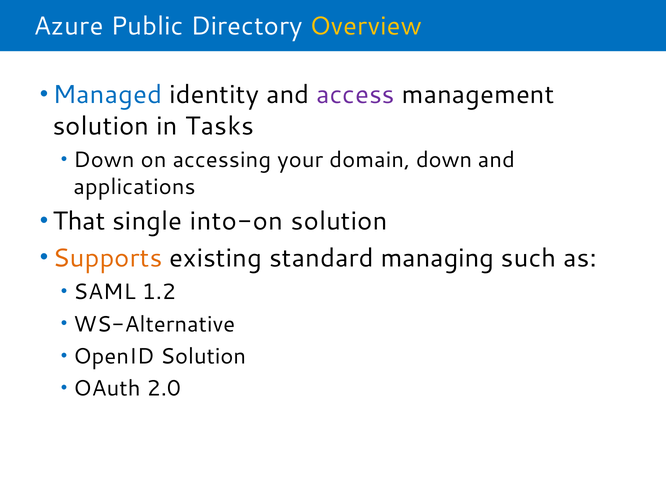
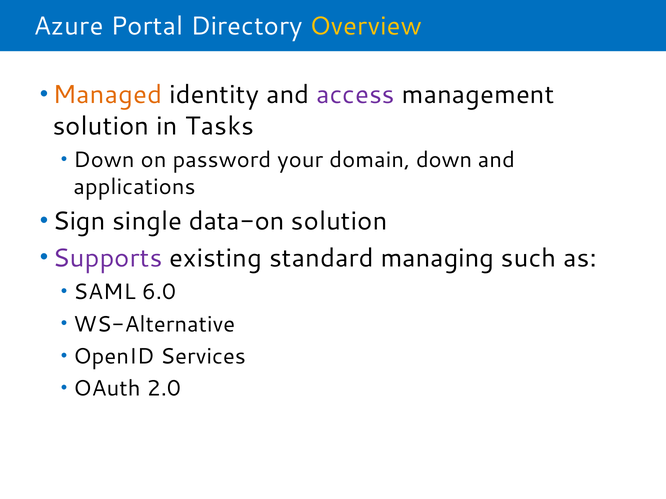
Public: Public -> Portal (147, 26)
Managed colour: blue -> orange (107, 95)
accessing: accessing -> password (222, 160)
That: That -> Sign (79, 222)
into-on: into-on -> data-on (237, 222)
Supports colour: orange -> purple (108, 258)
1.2: 1.2 -> 6.0 (159, 292)
OpenID Solution: Solution -> Services (203, 357)
